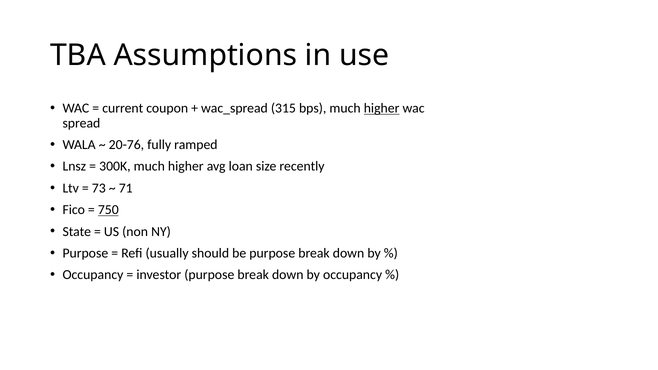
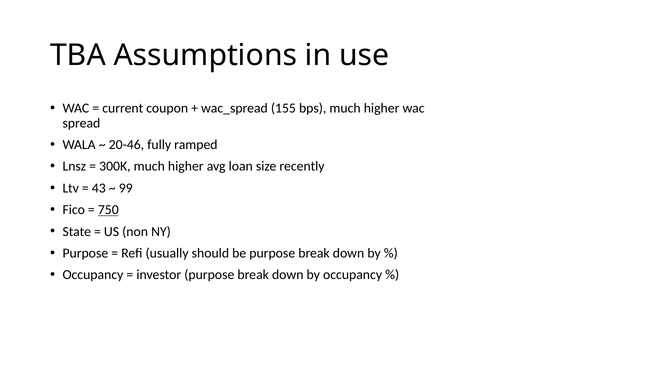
315: 315 -> 155 (283, 108)
higher underline: present -> none (382, 108)
20-76: 20-76 -> 20-46 (126, 145)
73: 73 -> 43 (99, 188)
71: 71 -> 99 (126, 188)
